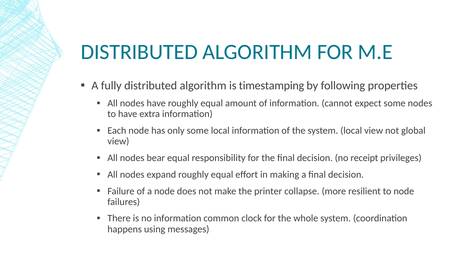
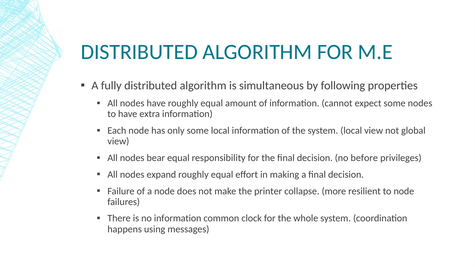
timestamping: timestamping -> simultaneous (272, 86)
receipt: receipt -> before (364, 158)
